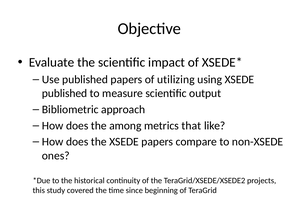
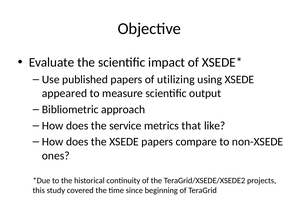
published: published -> appeared (65, 93)
among: among -> service (125, 125)
